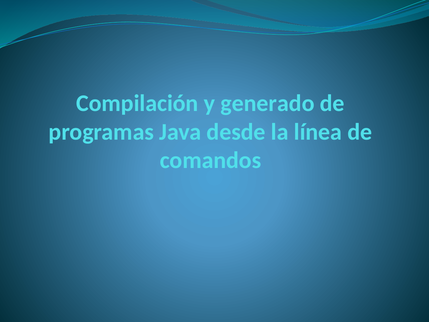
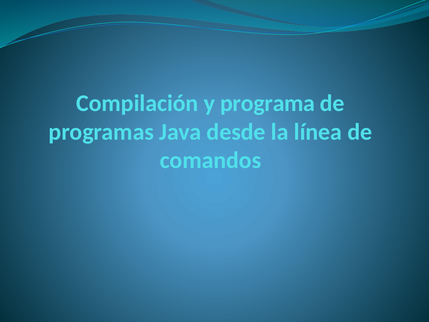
generado: generado -> programa (268, 103)
